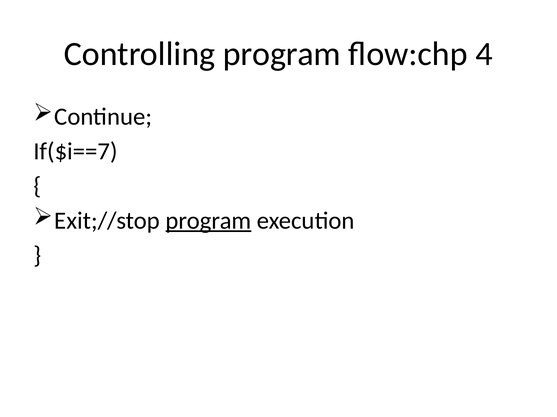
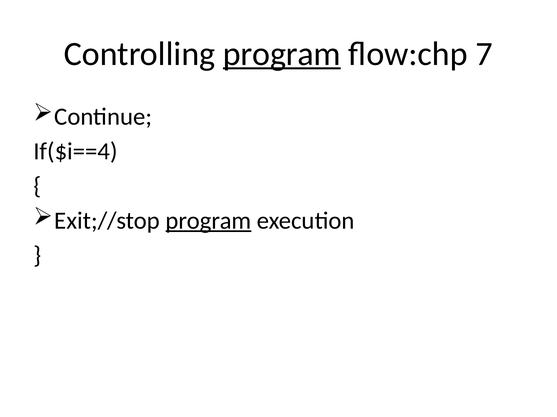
program underline: none -> present (282, 54)
4: 4 -> 7 (484, 54)
If($i==7: If($i==7 -> If($i==4 (76, 152)
